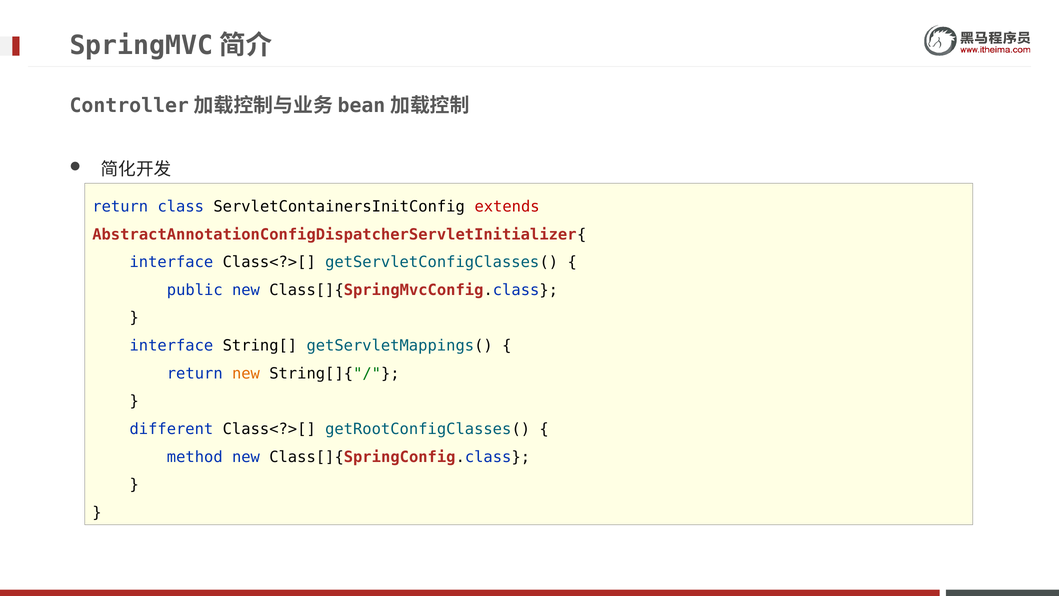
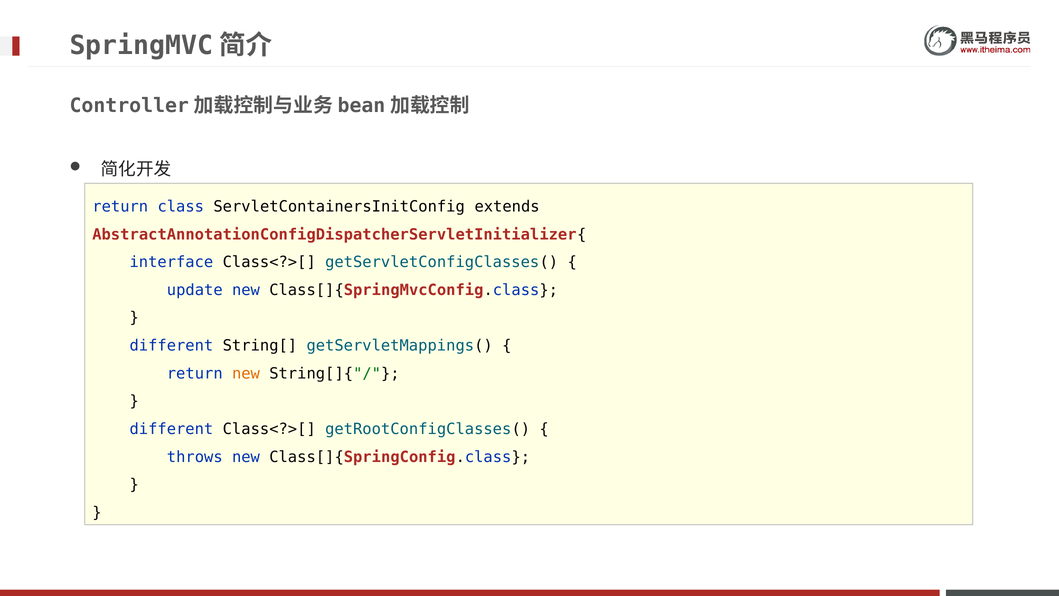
extends colour: red -> black (507, 207)
public: public -> update (195, 290)
interface: interface -> different (171, 346)
method: method -> throws (195, 457)
